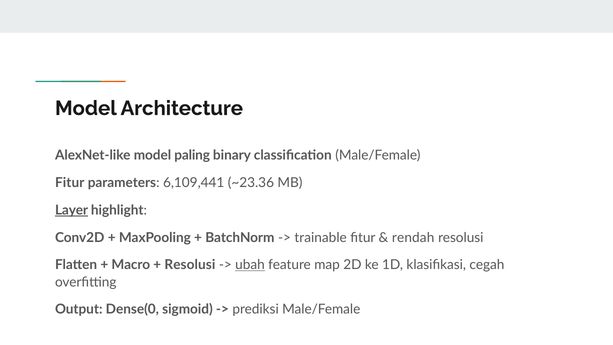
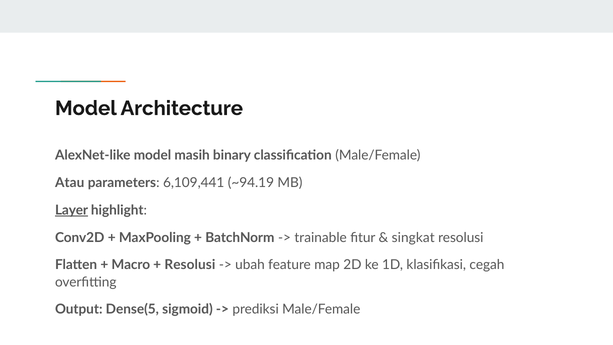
paling: paling -> masih (192, 155)
Fitur: Fitur -> Atau (70, 183)
~23.36: ~23.36 -> ~94.19 (251, 183)
rendah: rendah -> singkat (413, 237)
ubah underline: present -> none (250, 265)
Dense(0: Dense(0 -> Dense(5 (132, 309)
